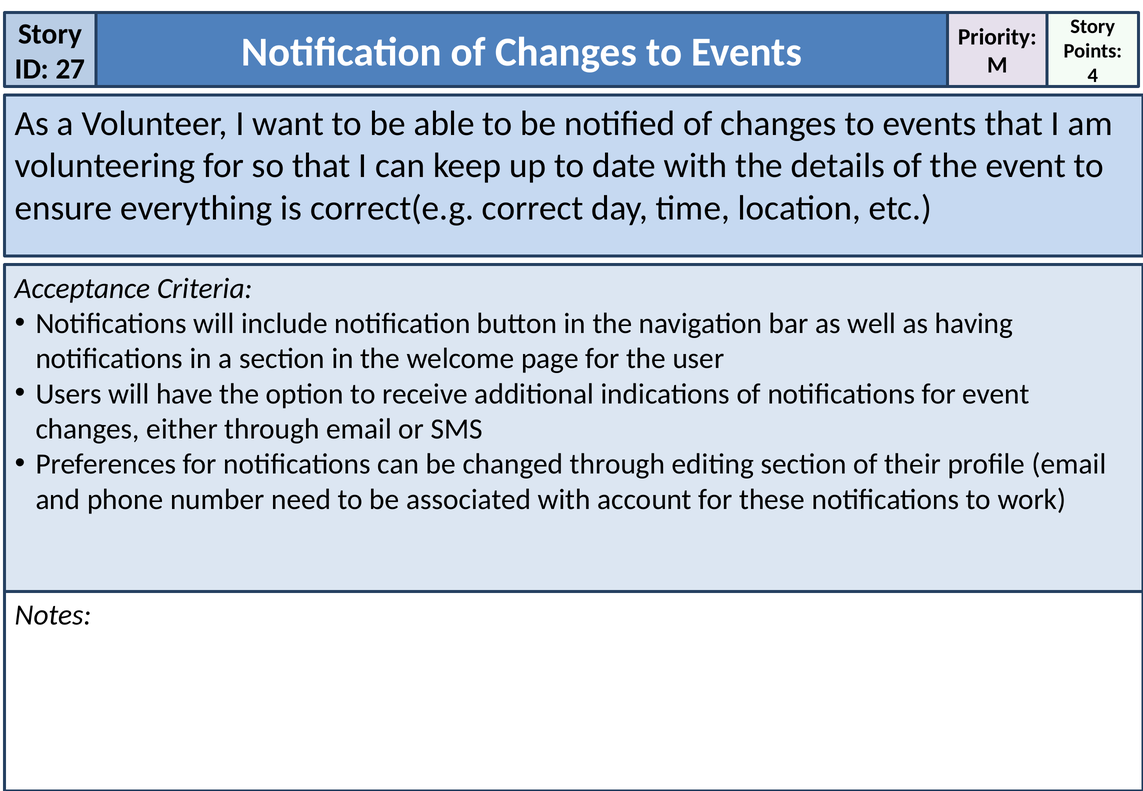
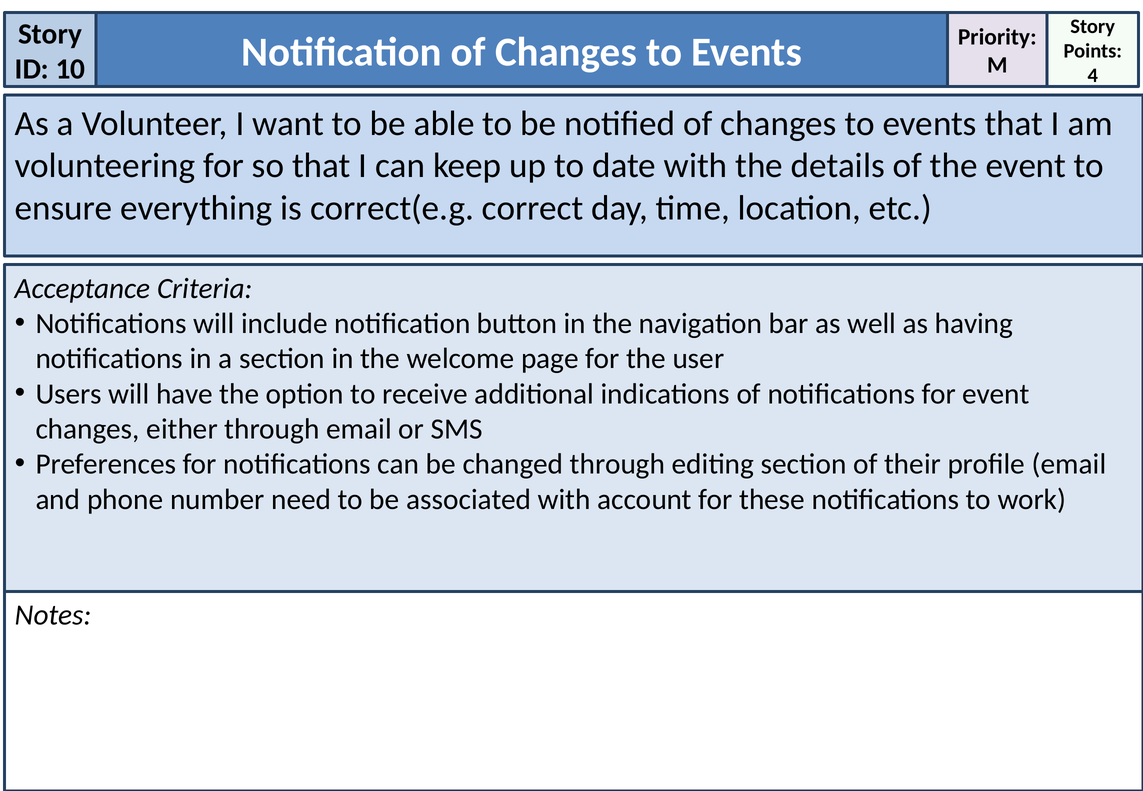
27: 27 -> 10 (70, 69)
